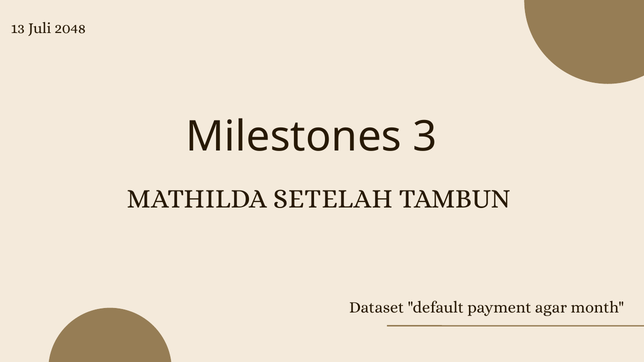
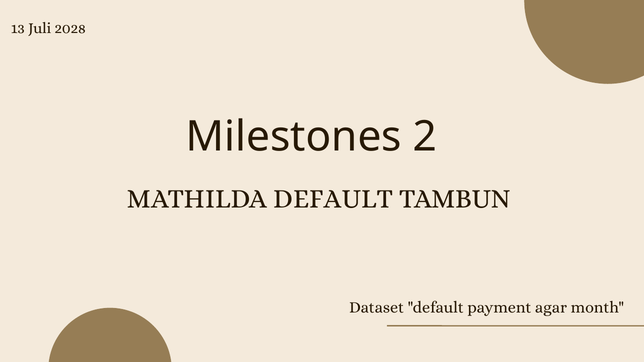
2048: 2048 -> 2028 (70, 28)
3: 3 -> 2 (425, 137)
MATHILDA SETELAH: SETELAH -> DEFAULT (333, 199)
